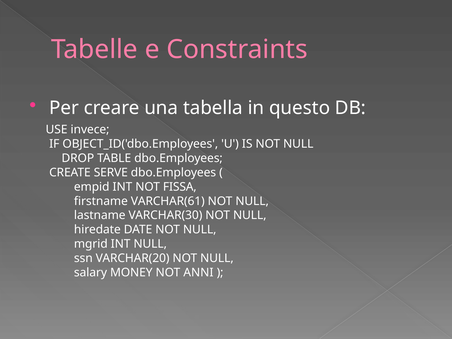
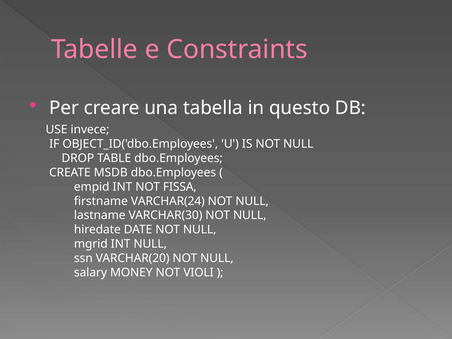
SERVE: SERVE -> MSDB (111, 173)
VARCHAR(61: VARCHAR(61 -> VARCHAR(24 (168, 201)
ANNI: ANNI -> VIOLI (199, 273)
